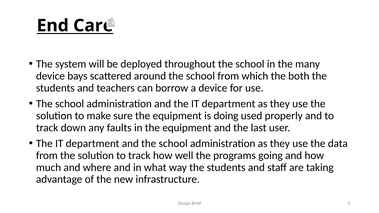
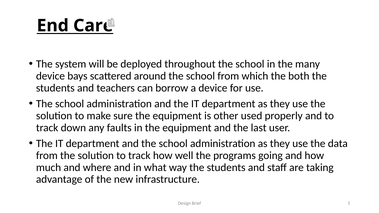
doing: doing -> other (226, 116)
